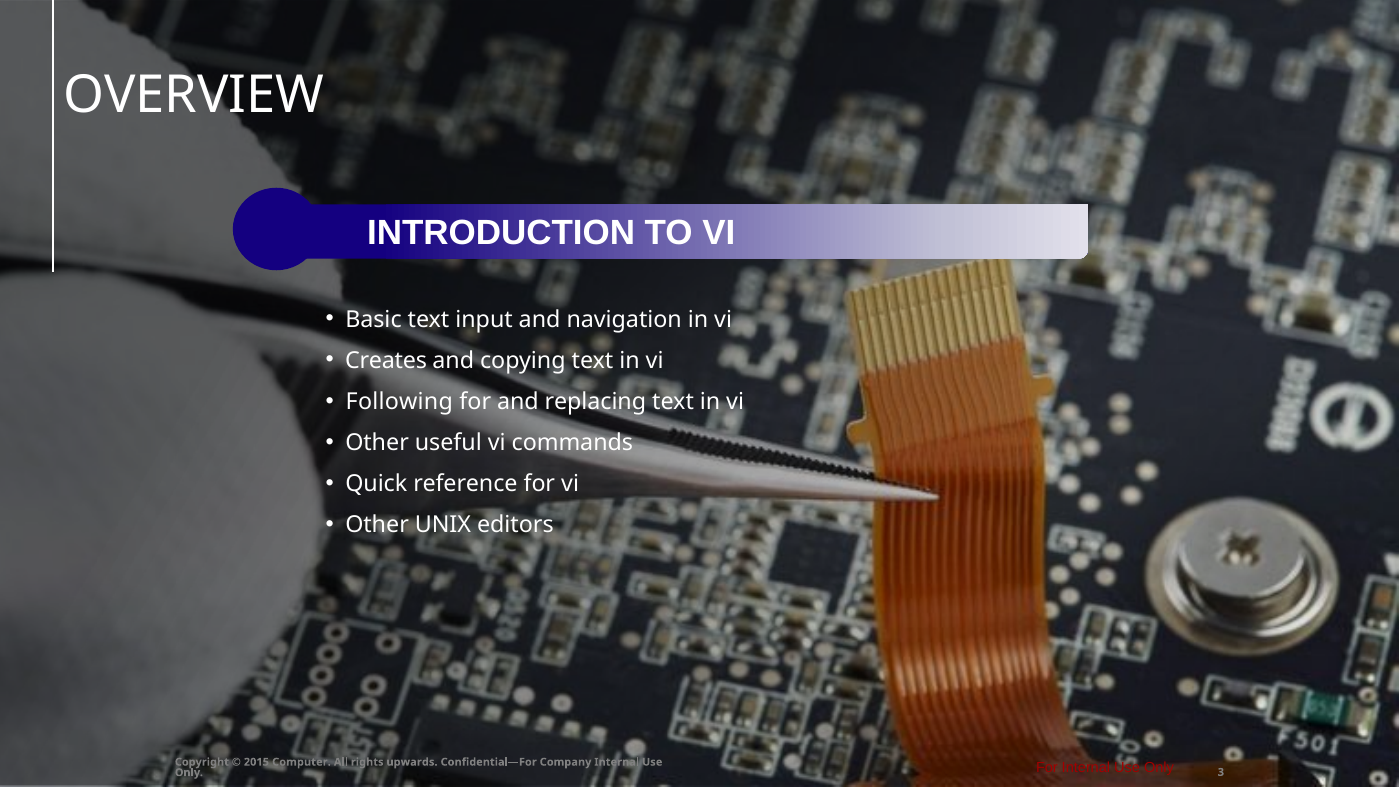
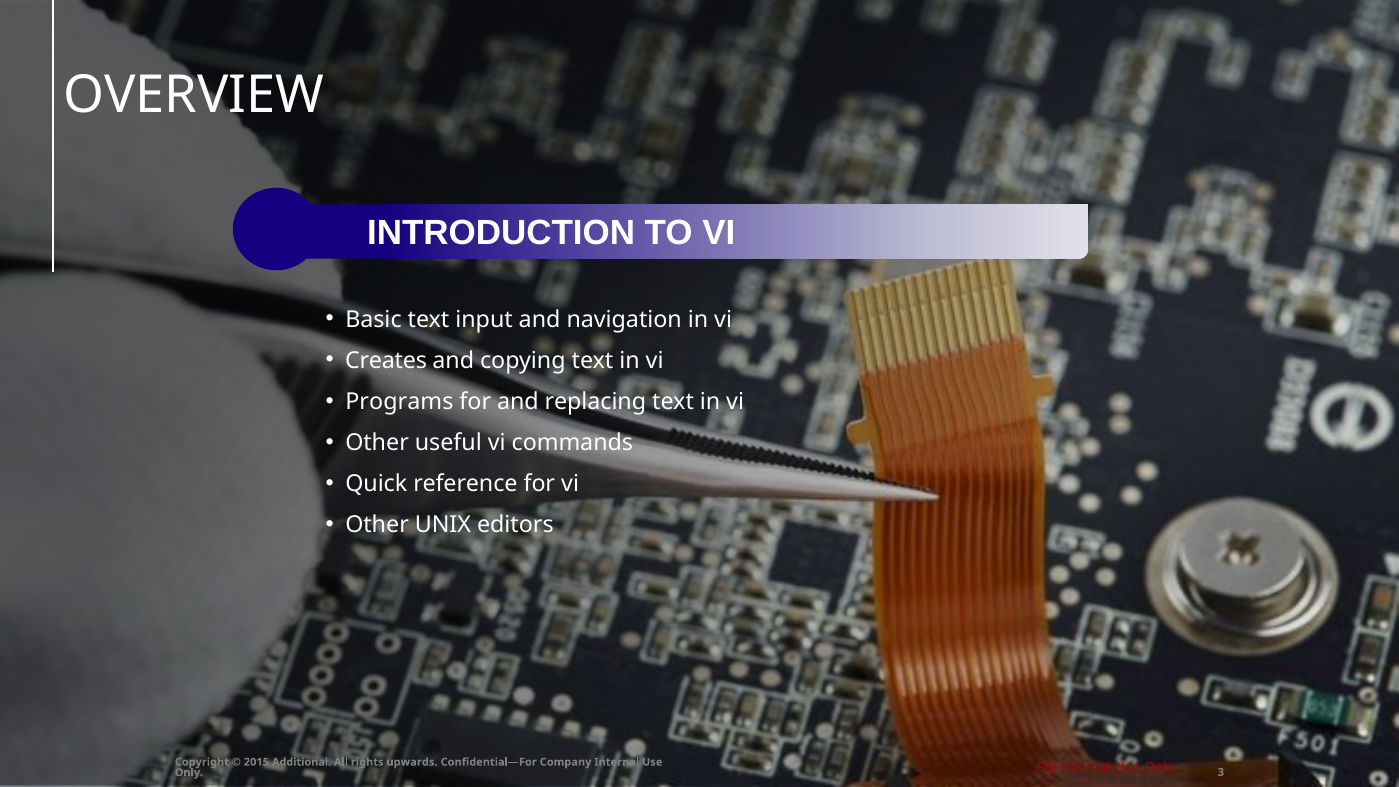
Following: Following -> Programs (399, 402)
Computer: Computer -> Additional (302, 762)
